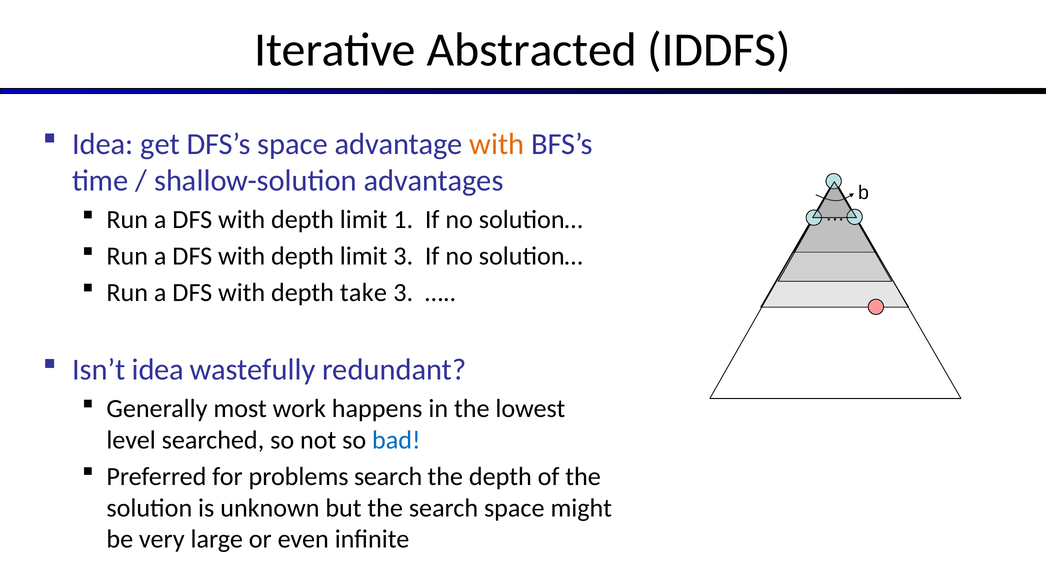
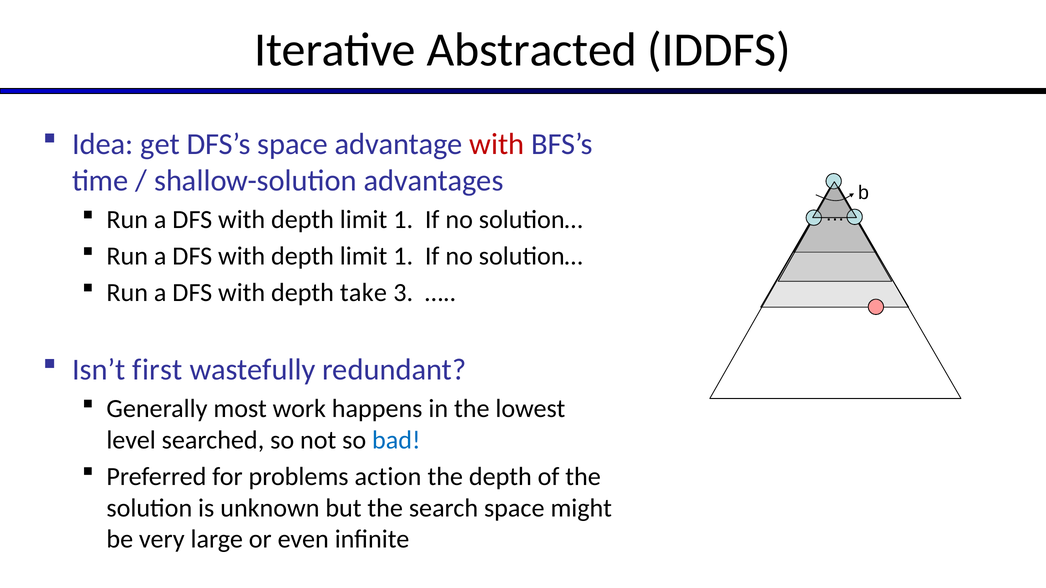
with colour: orange -> red (497, 144)
3: 3 -> 1 (403, 256)
Isn’t idea: idea -> first (158, 370)
problems search: search -> action (388, 477)
